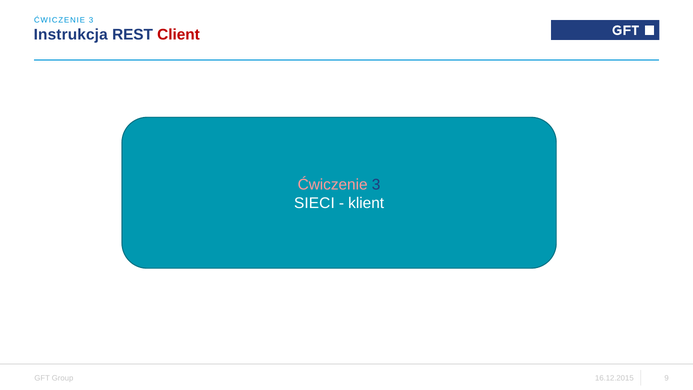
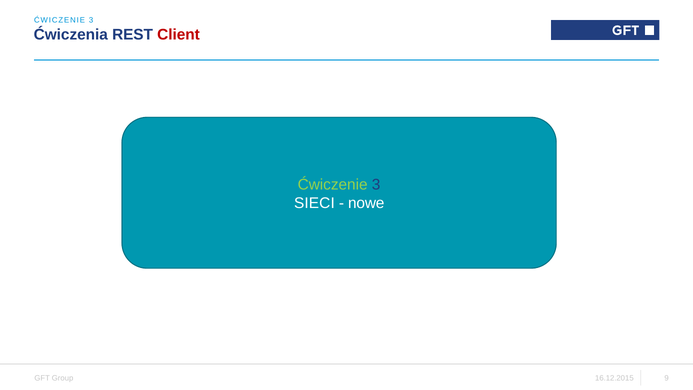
Instrukcja: Instrukcja -> Ćwiczenia (71, 35)
Ćwiczenie colour: pink -> light green (333, 184)
klient: klient -> nowe (366, 203)
